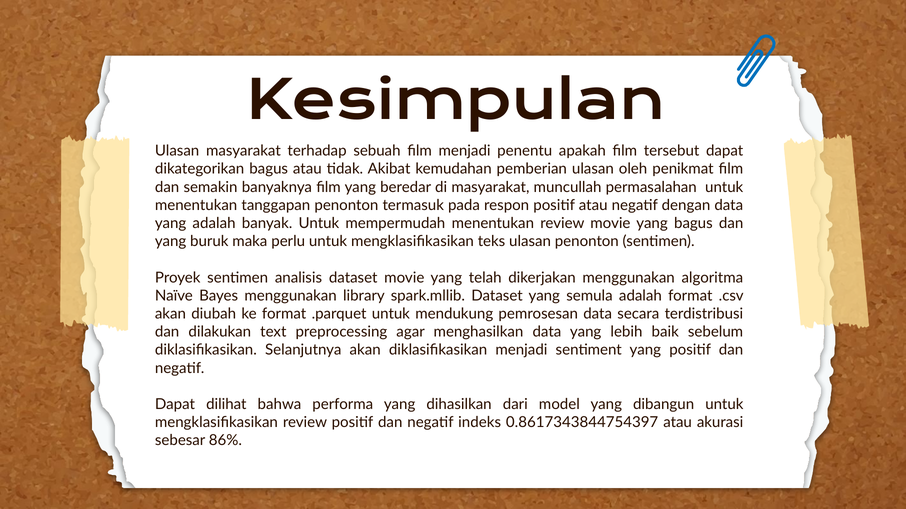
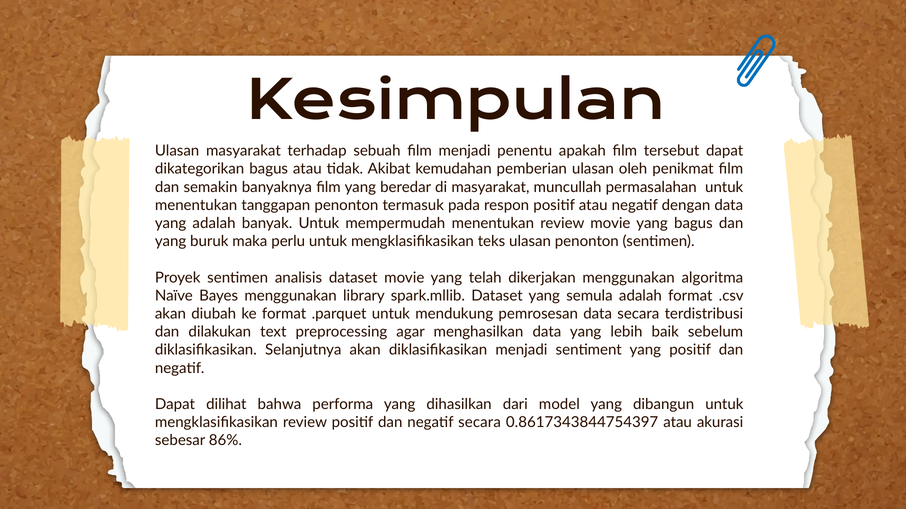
negatif indeks: indeks -> secara (480, 423)
